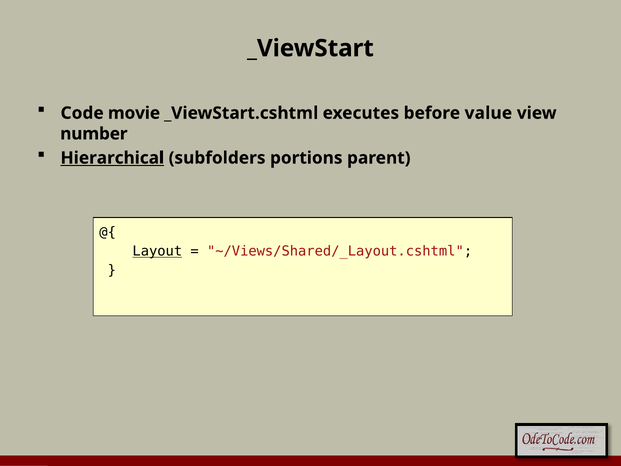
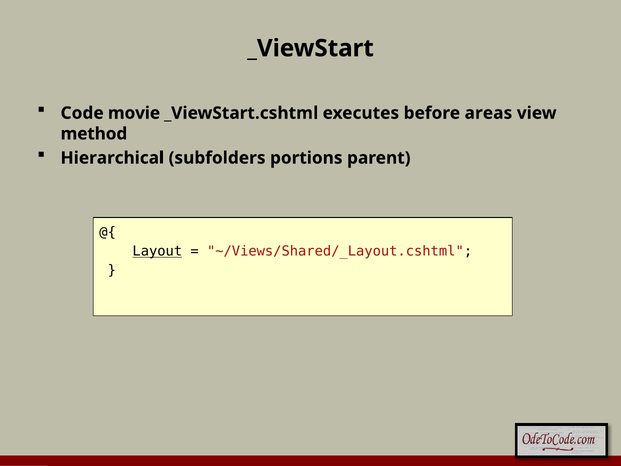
value: value -> areas (488, 113)
number: number -> method (94, 134)
Hierarchical underline: present -> none (112, 158)
